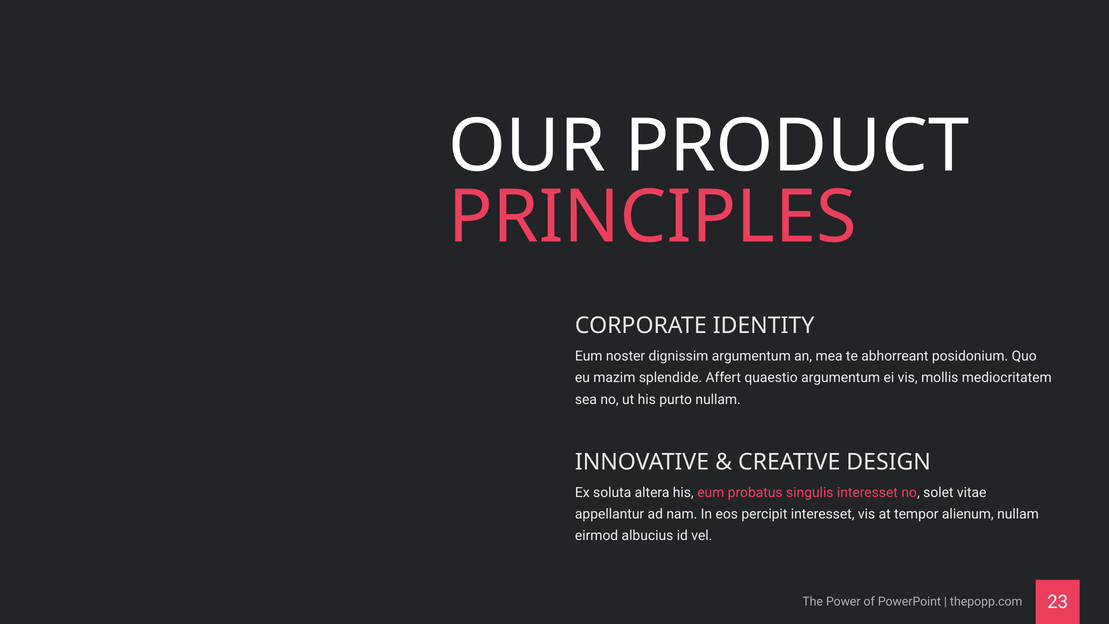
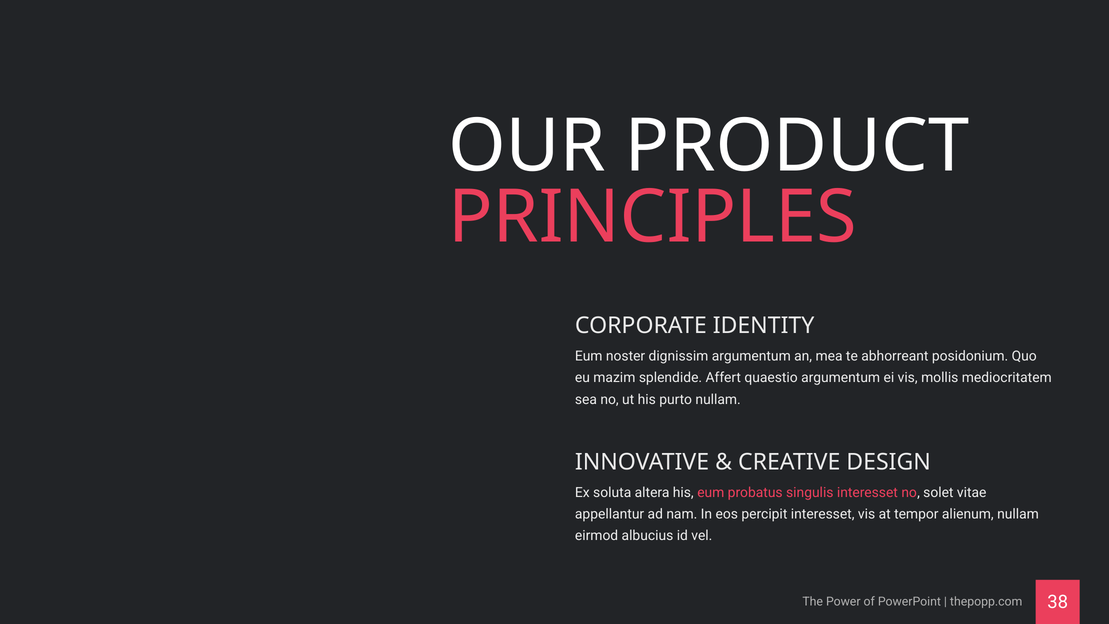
23: 23 -> 38 (1058, 602)
